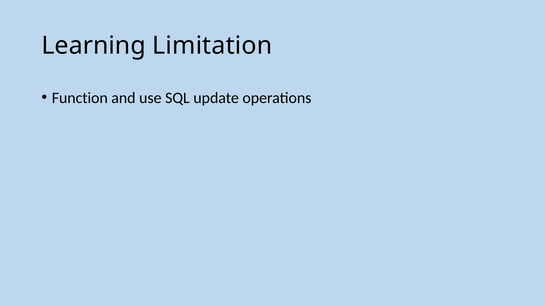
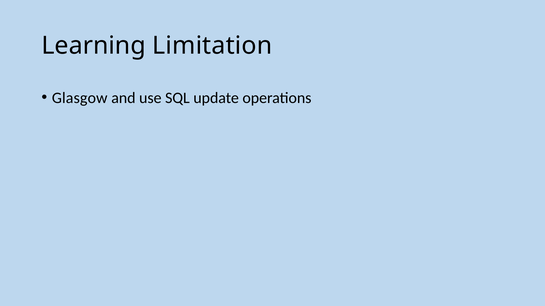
Function: Function -> Glasgow (80, 98)
